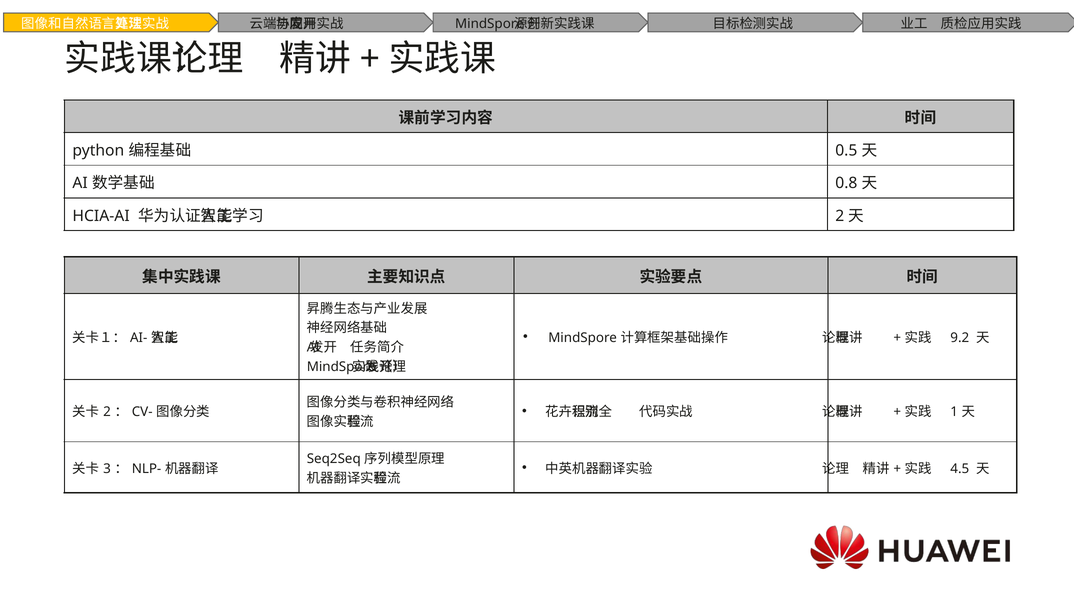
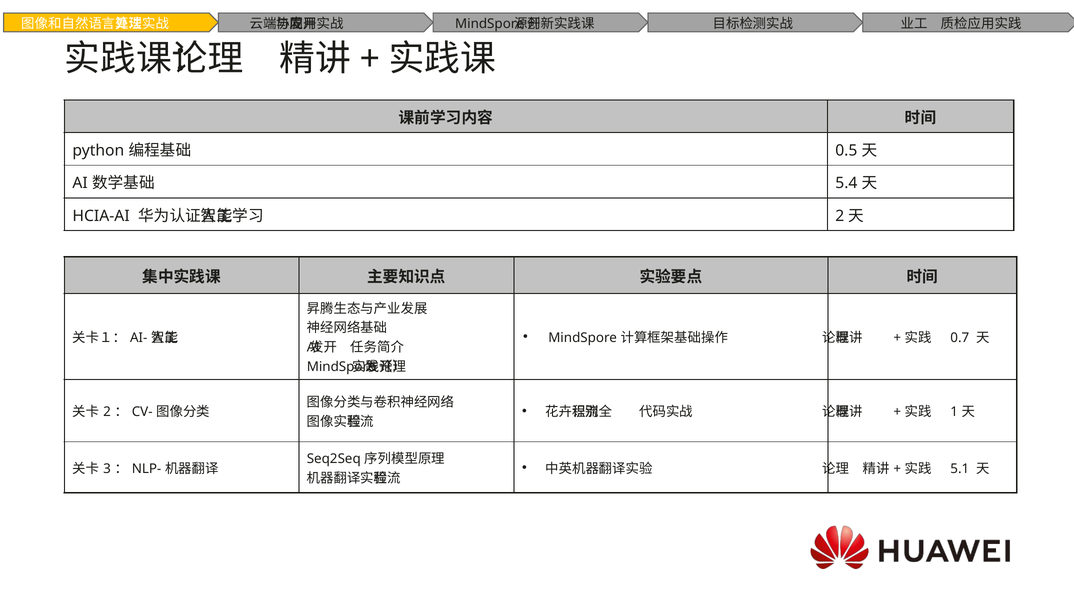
0.8: 0.8 -> 5.4 (846, 183)
9.2: 9.2 -> 0.7 (960, 338)
4.5: 4.5 -> 5.1 (960, 469)
